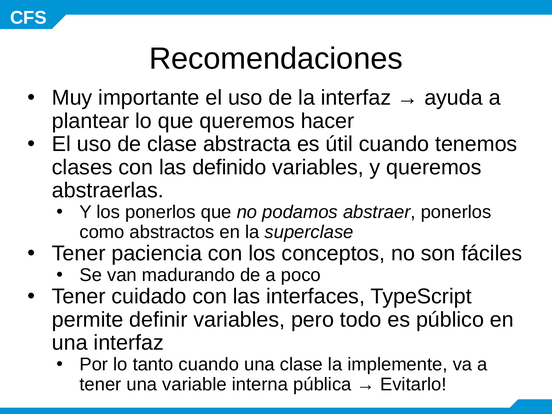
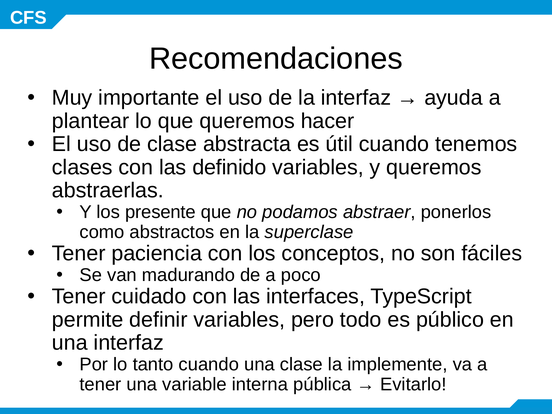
los ponerlos: ponerlos -> presente (161, 212)
